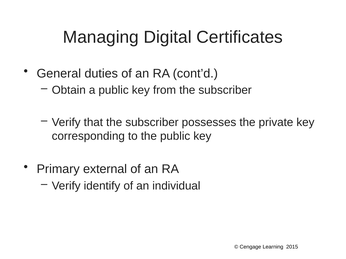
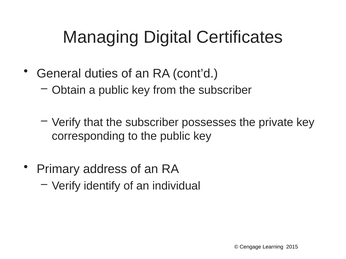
external: external -> address (105, 169)
